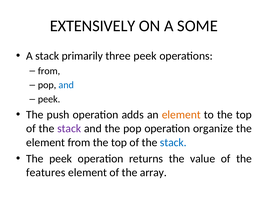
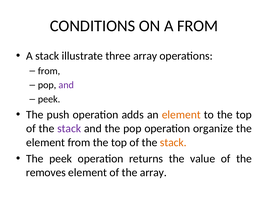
EXTENSIVELY: EXTENSIVELY -> CONDITIONS (93, 26)
A SOME: SOME -> FROM (198, 26)
primarily: primarily -> illustrate (82, 56)
three peek: peek -> array (145, 56)
and colour: blue -> purple (66, 85)
stack colour: blue -> orange (173, 142)
features: features -> removes (46, 172)
